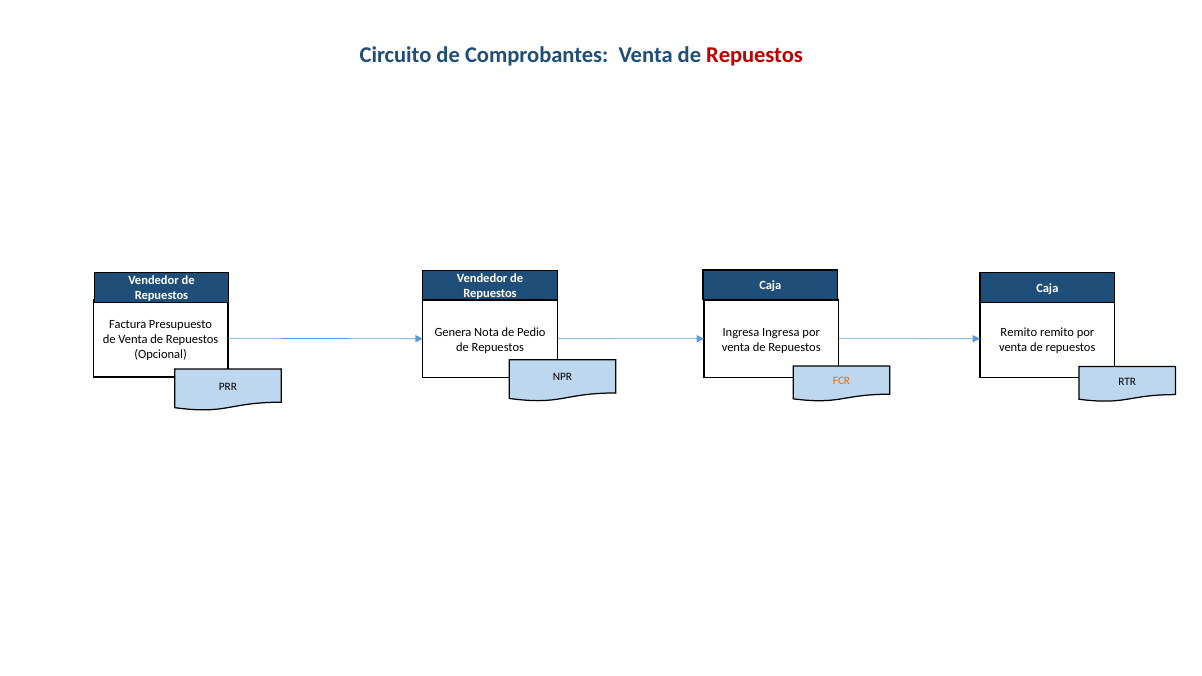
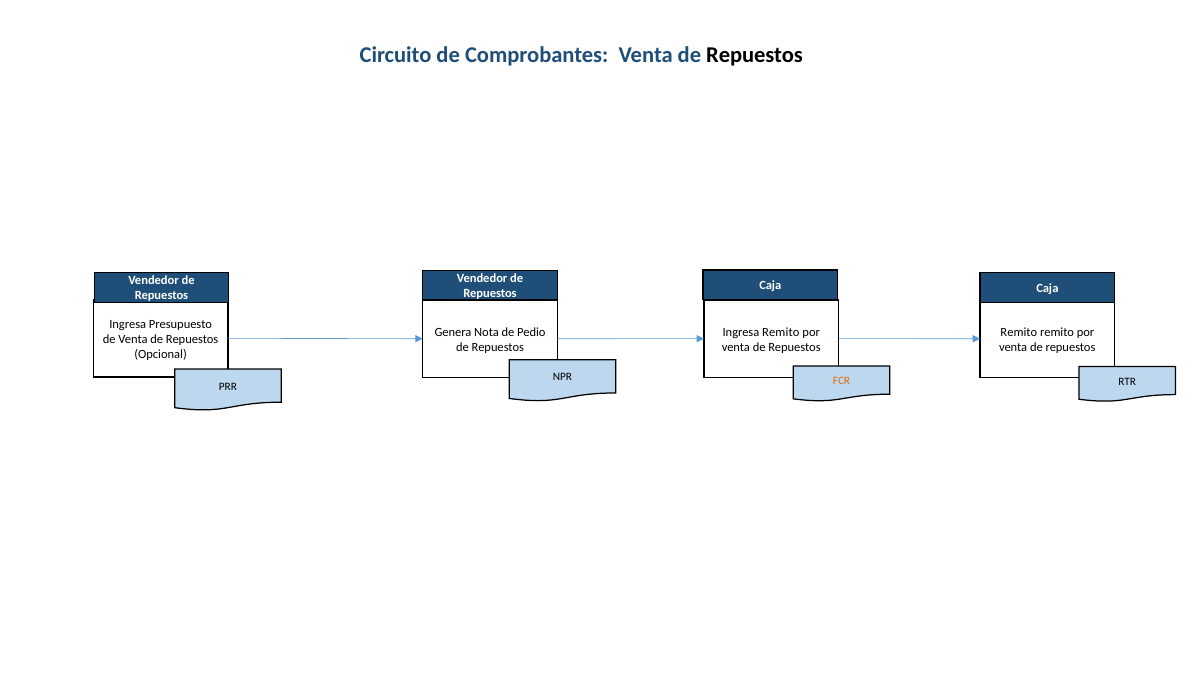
Repuestos colour: red -> black (755, 55)
Factura: Factura -> Ingresa (128, 324)
Ingresa Ingresa: Ingresa -> Remito (781, 332)
